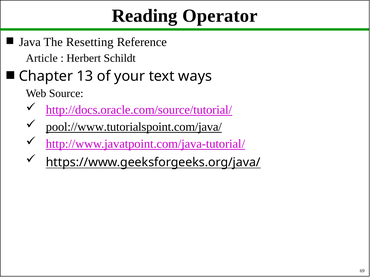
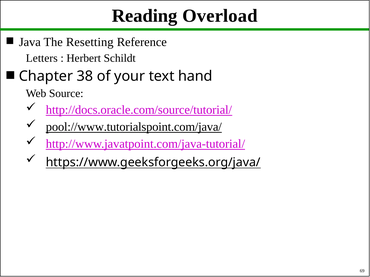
Operator: Operator -> Overload (220, 16)
Article: Article -> Letters (42, 58)
13: 13 -> 38 (85, 76)
ways: ways -> hand (195, 76)
